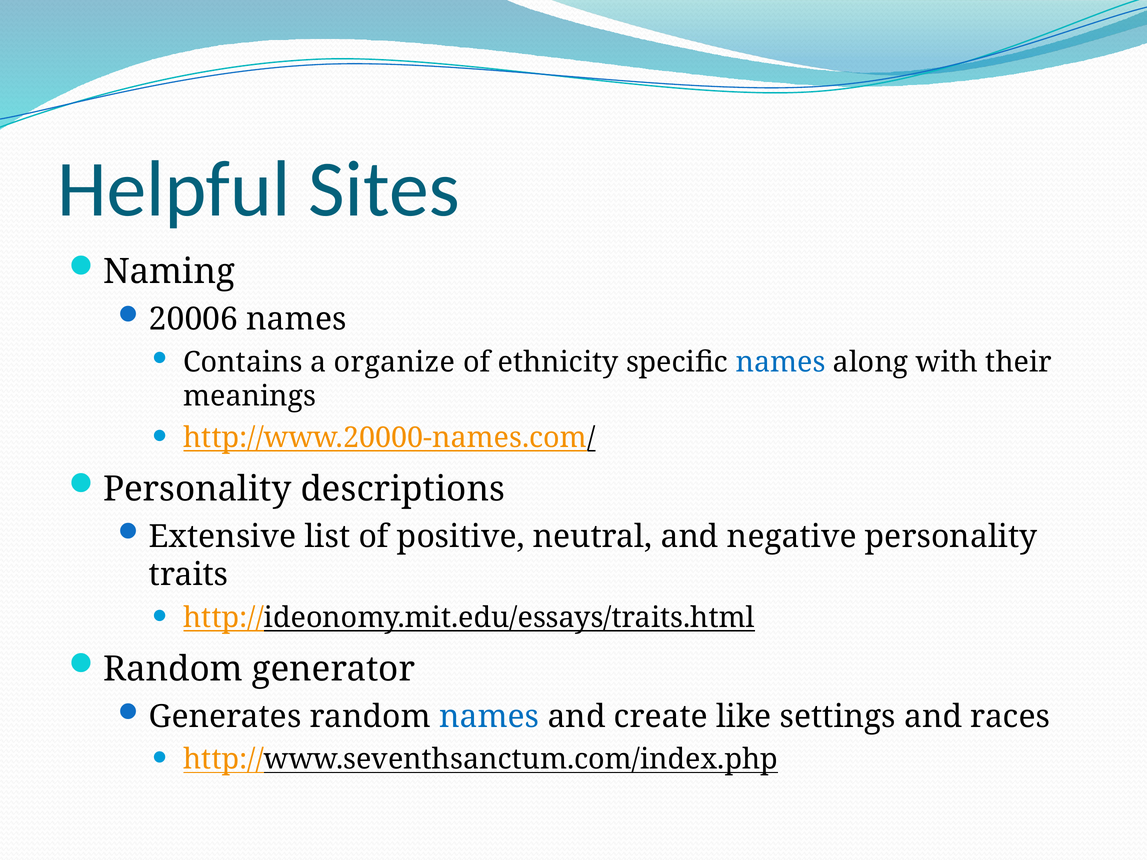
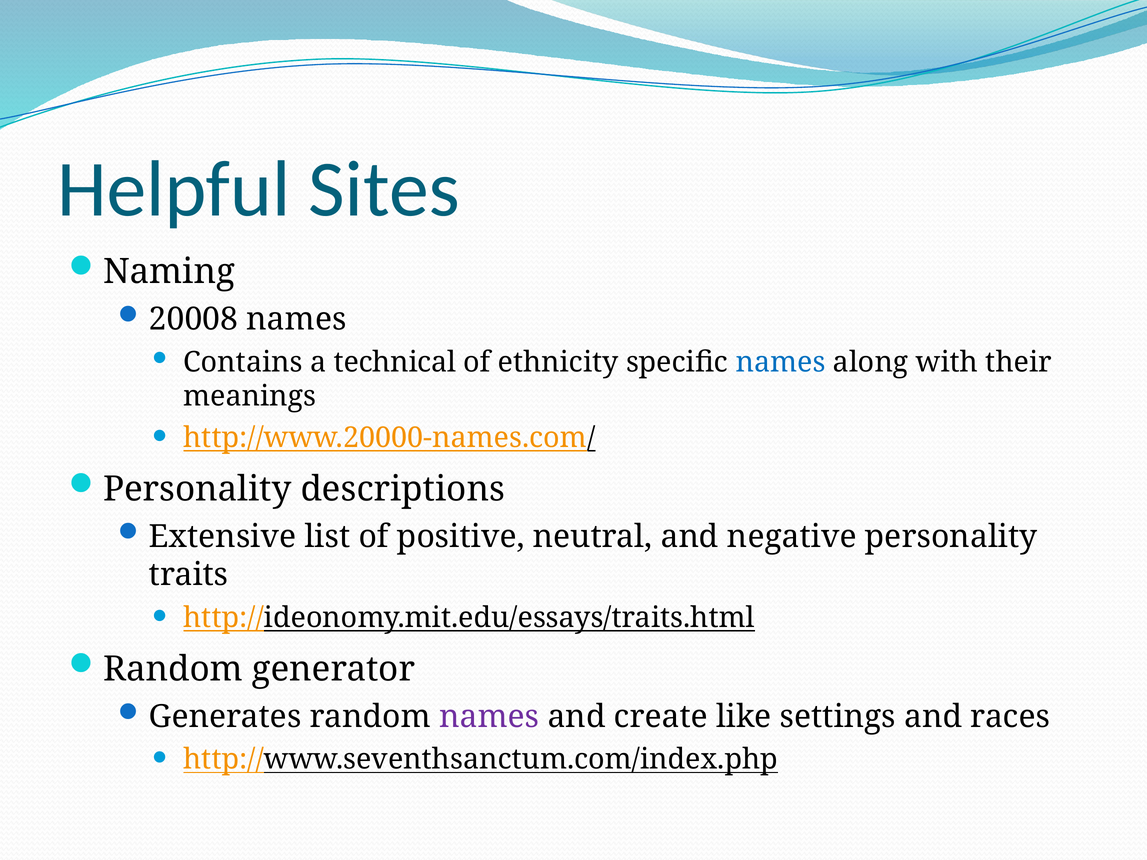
20006: 20006 -> 20008 (193, 319)
organize: organize -> technical (395, 362)
names colour: blue -> purple (489, 717)
